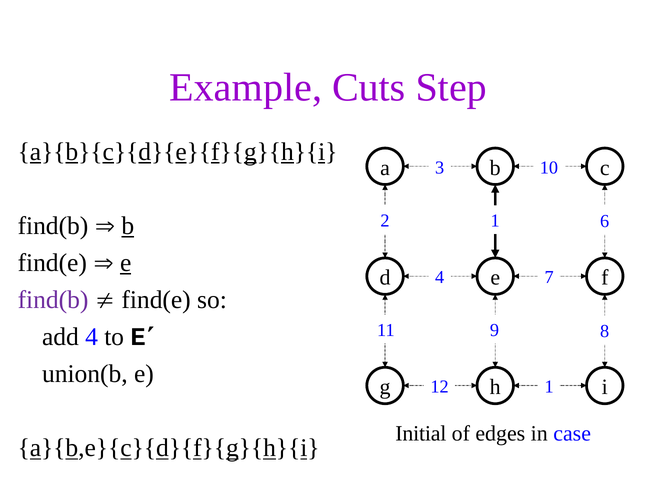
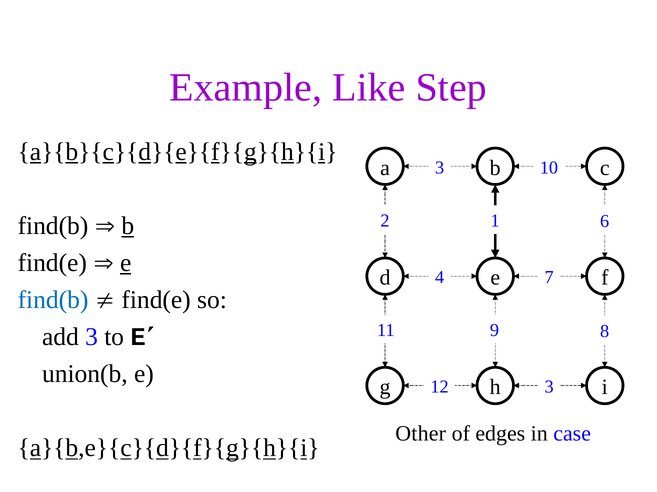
Cuts: Cuts -> Like (369, 88)
find(b colour: purple -> blue (53, 300)
add 4: 4 -> 3 (92, 337)
12 1: 1 -> 3 (549, 387)
Initial: Initial -> Other (421, 434)
